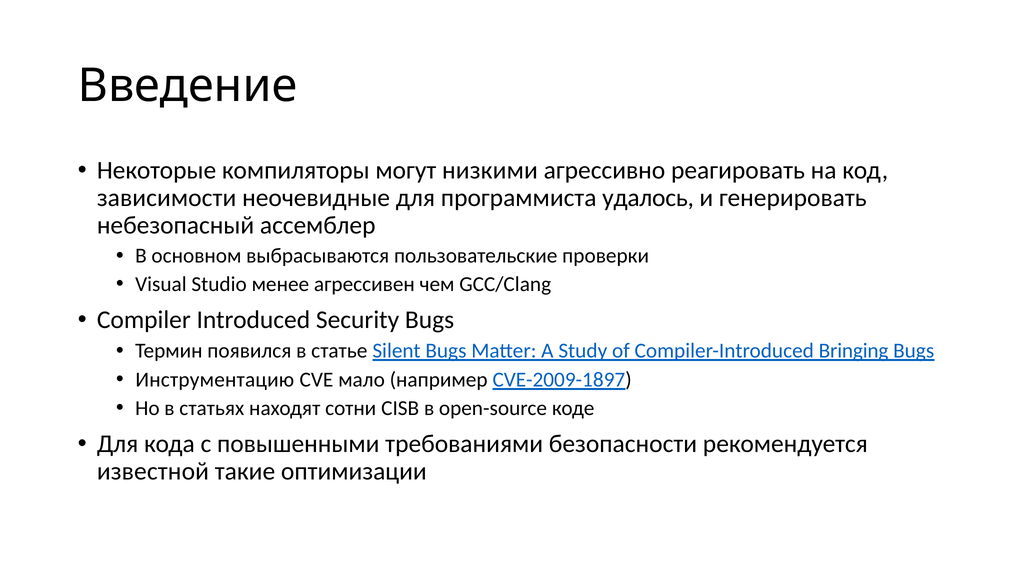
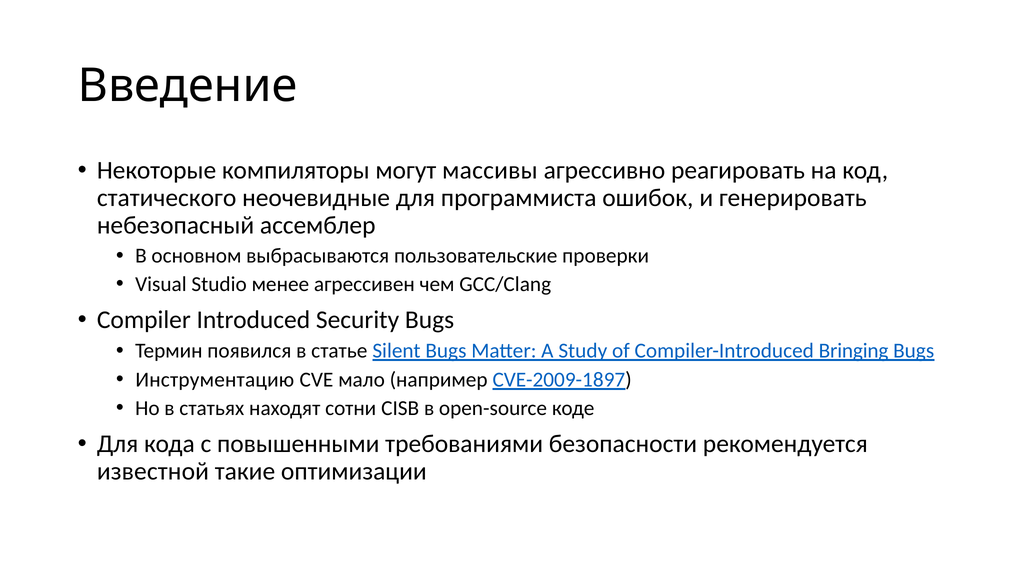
низкими: низкими -> массивы (490, 170)
зависимости: зависимости -> статического (167, 198)
удалось: удалось -> ошибок (648, 198)
